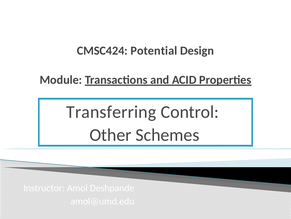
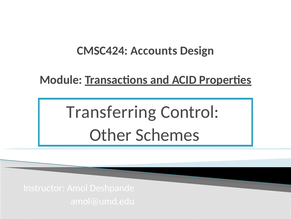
Potential: Potential -> Accounts (154, 51)
